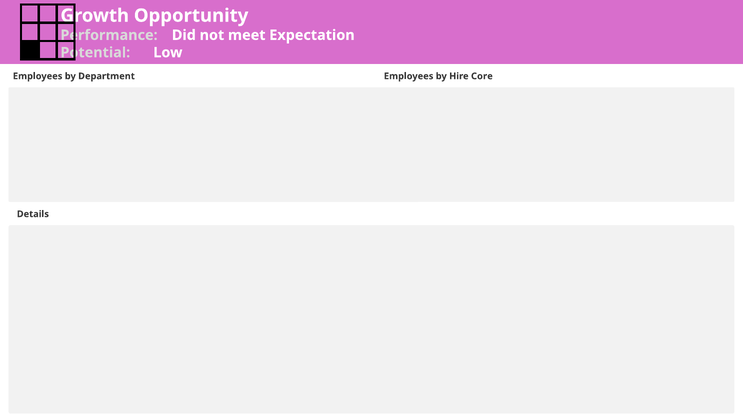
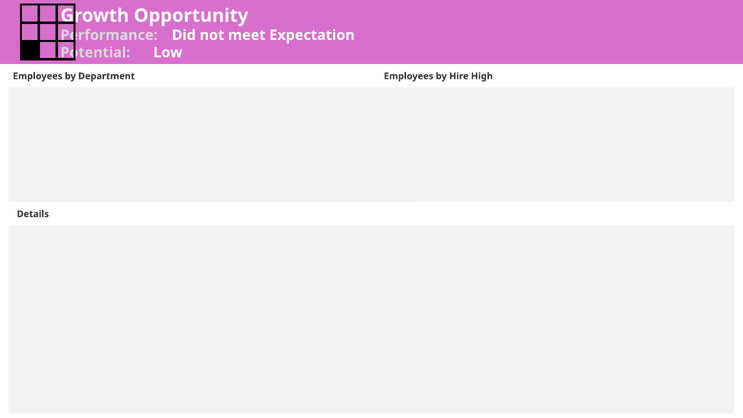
Core: Core -> High (482, 76)
